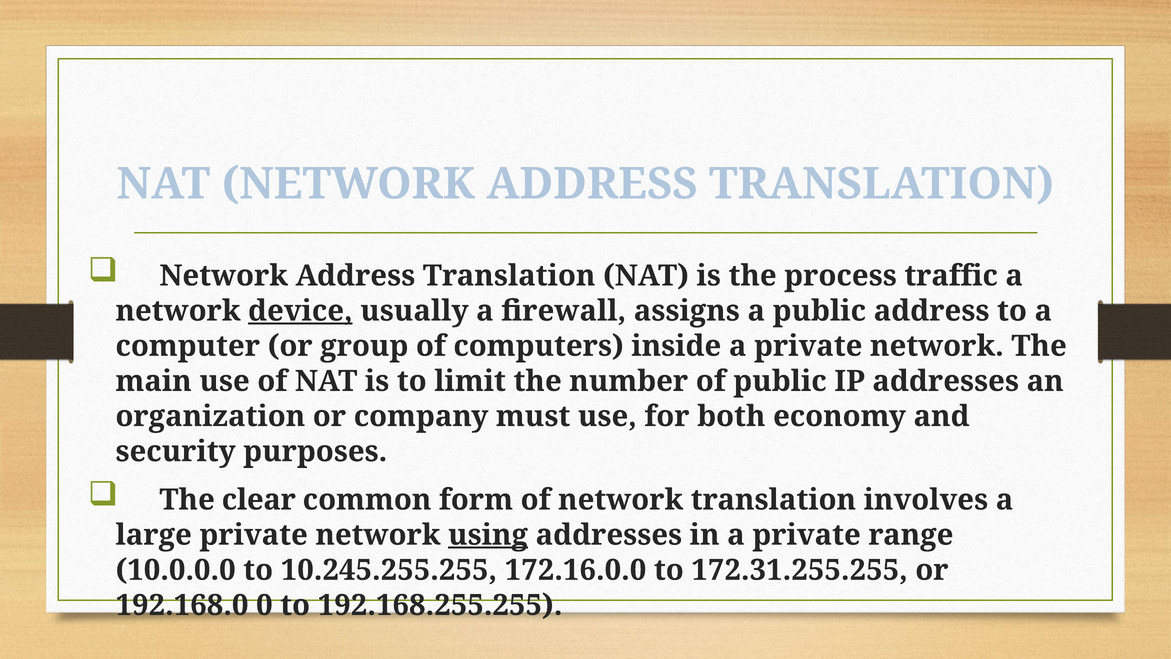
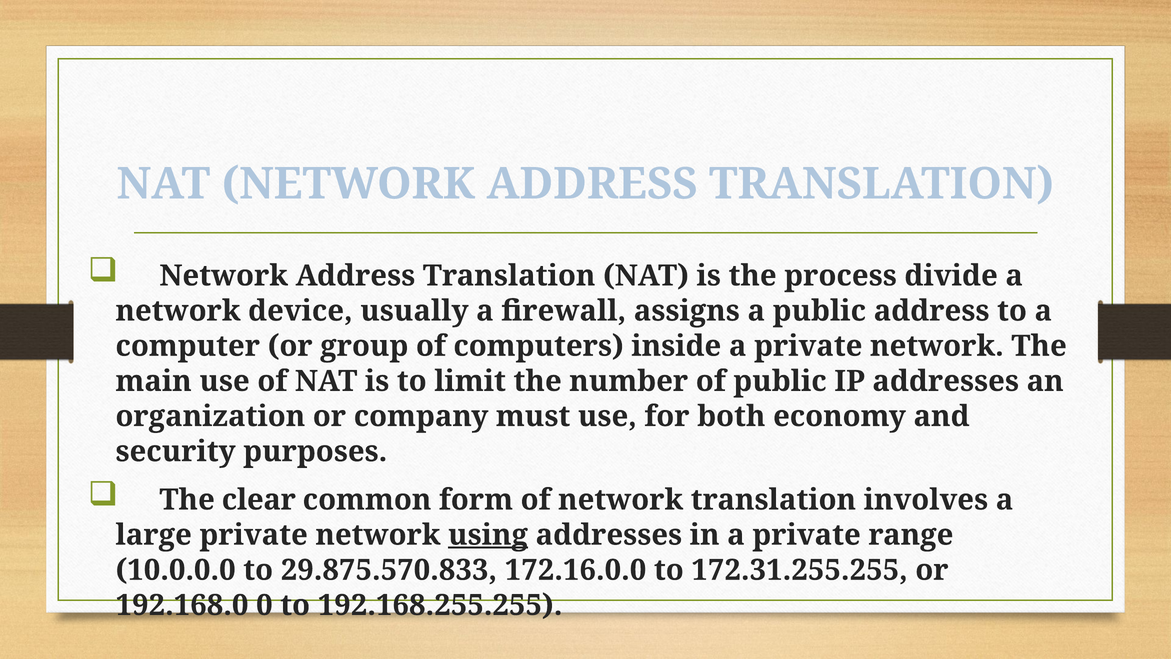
traffic: traffic -> divide (951, 276)
device underline: present -> none (300, 311)
10.245.255.255: 10.245.255.255 -> 29.875.570.833 (389, 570)
